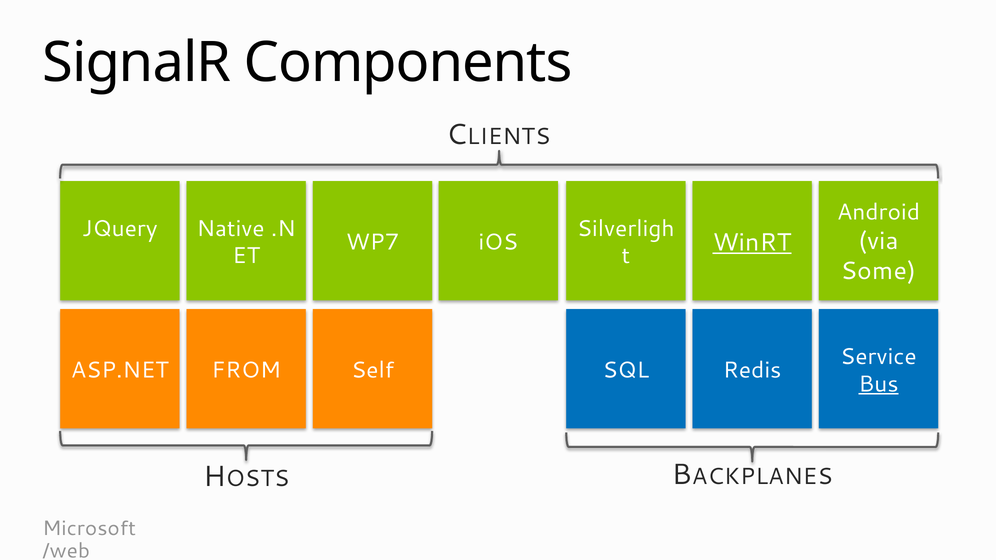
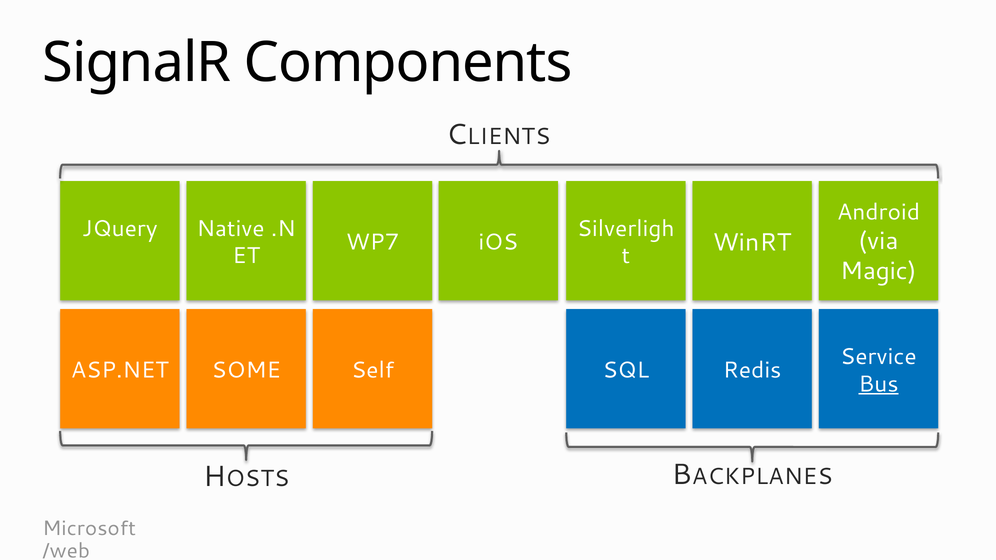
WinRT underline: present -> none (752, 243)
Some: Some -> Magic (879, 271)
FROM: FROM -> SOME (246, 371)
